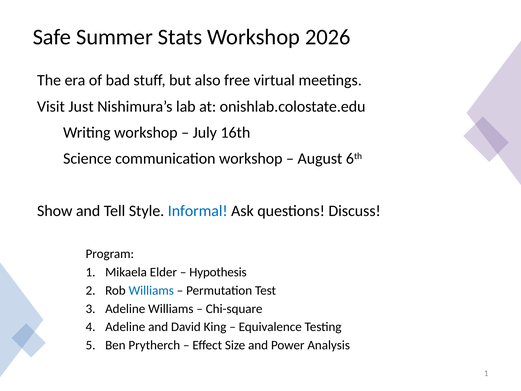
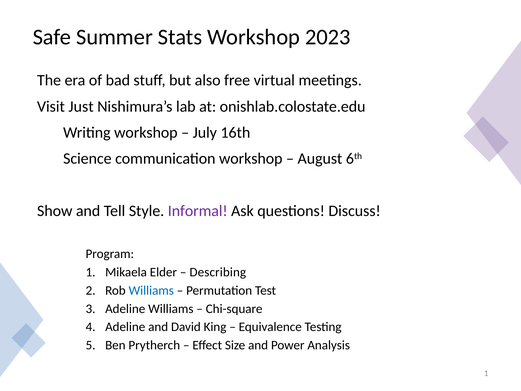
2026: 2026 -> 2023 (328, 37)
Informal colour: blue -> purple (198, 211)
Hypothesis: Hypothesis -> Describing (218, 272)
